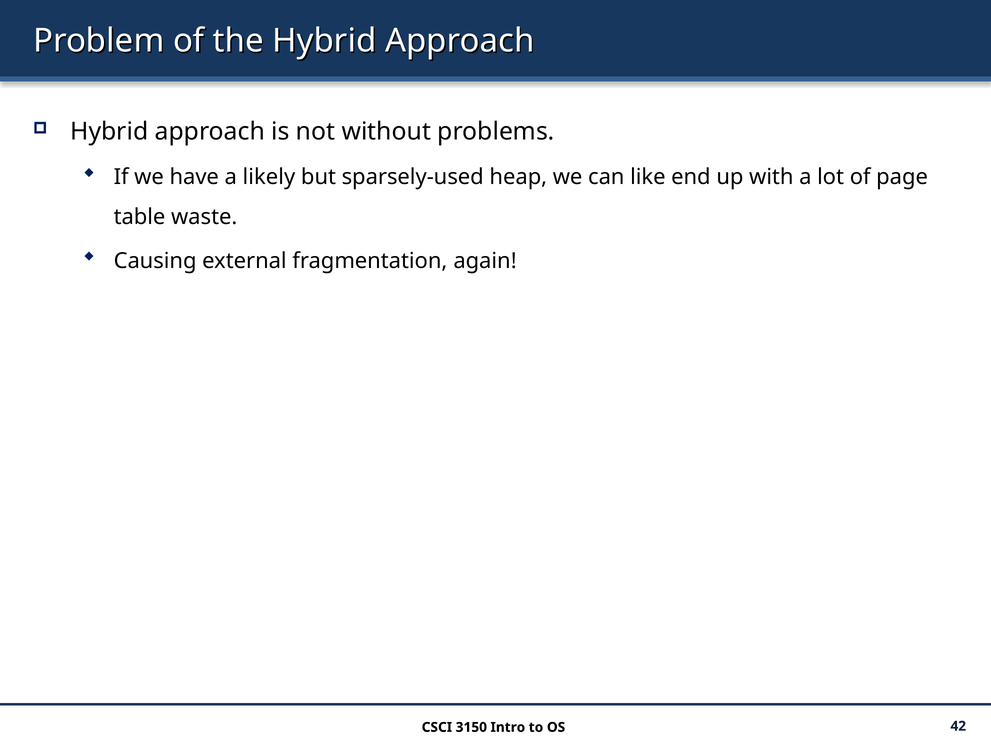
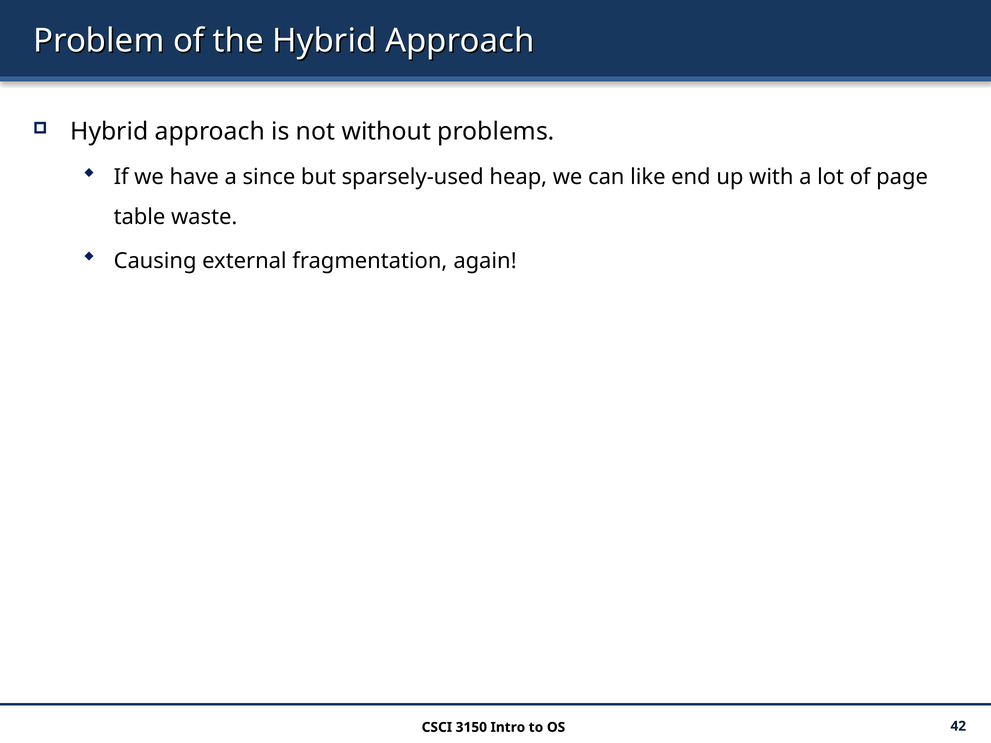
likely: likely -> since (269, 177)
